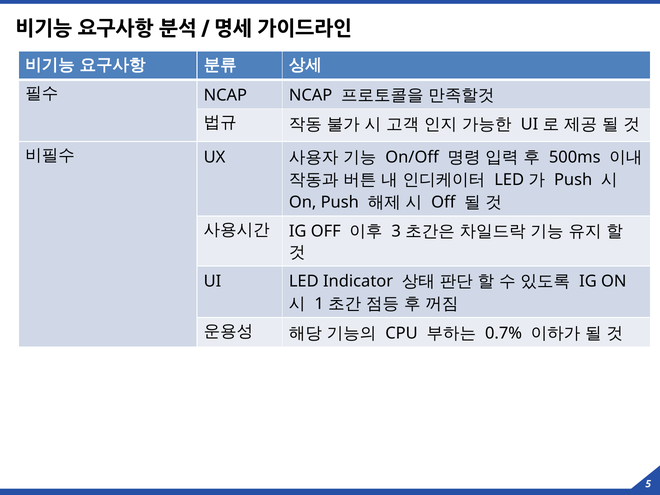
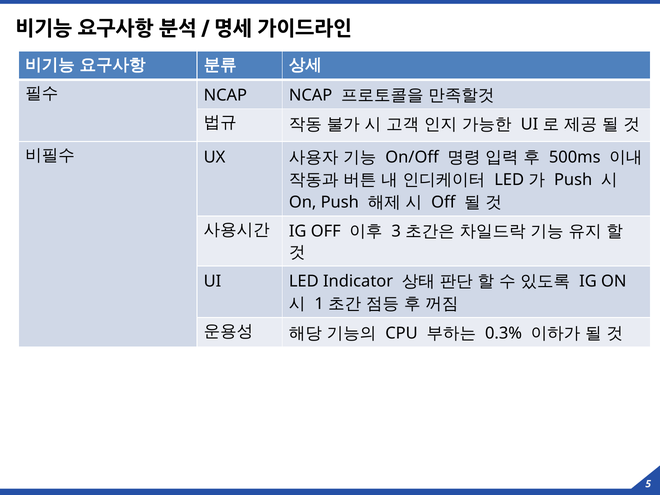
0.7%: 0.7% -> 0.3% (504, 333)
